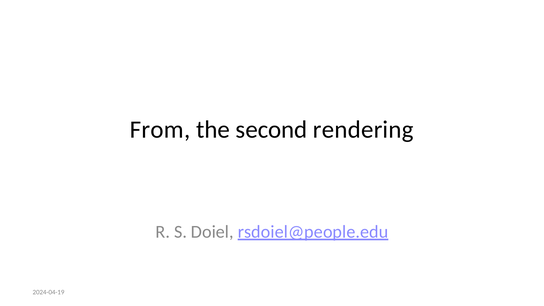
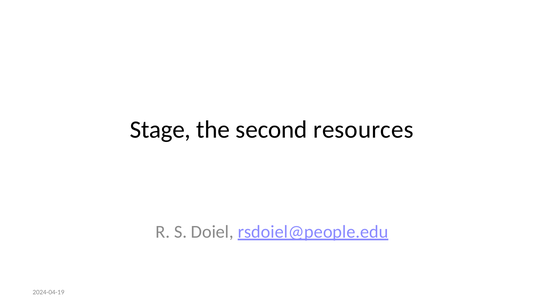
From: From -> Stage (160, 130)
rendering: rendering -> resources (363, 130)
